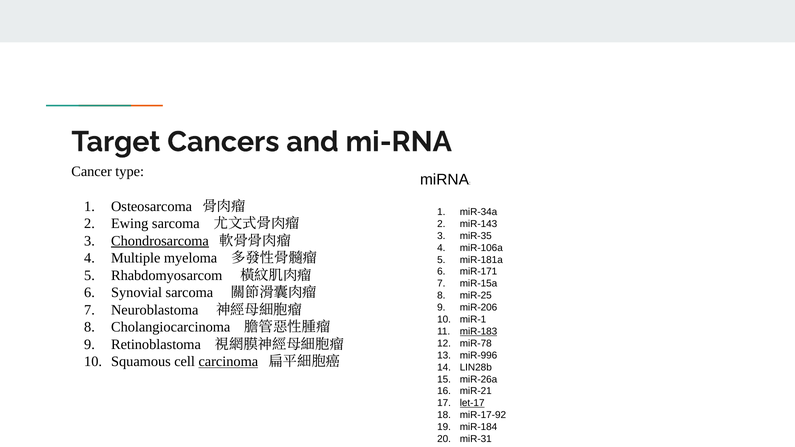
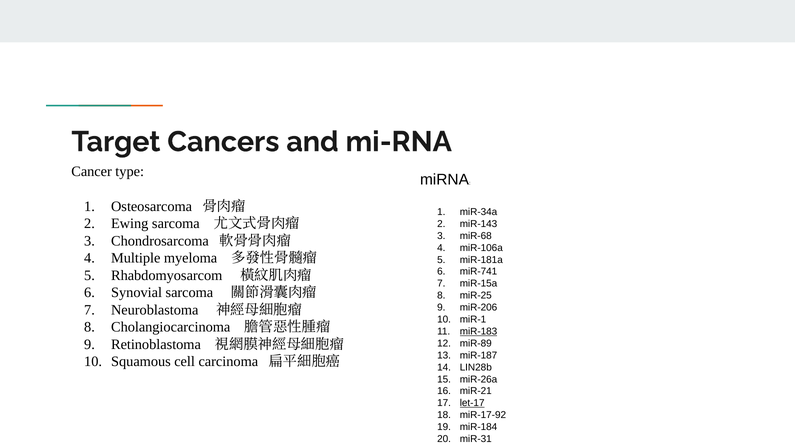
miR-35: miR-35 -> miR-68 (476, 236)
Chondrosarcoma underline: present -> none (160, 241)
miR-171: miR-171 -> miR-741 (479, 272)
miR-78: miR-78 -> miR-89 (476, 344)
miR-996: miR-996 -> miR-187 (479, 355)
carcinoma underline: present -> none (228, 362)
